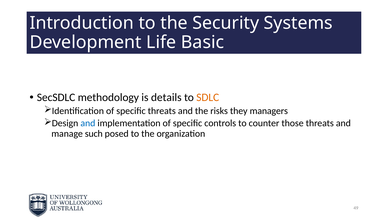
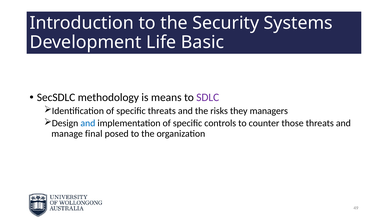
details: details -> means (166, 98)
SDLC colour: orange -> purple (208, 98)
such: such -> final (94, 134)
